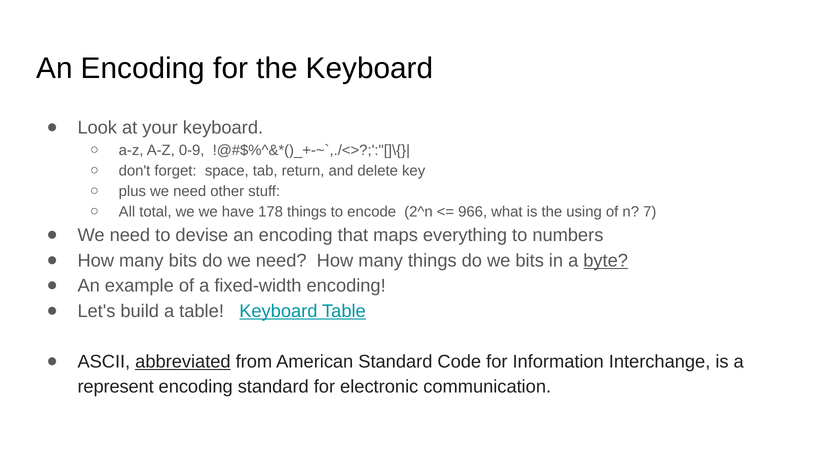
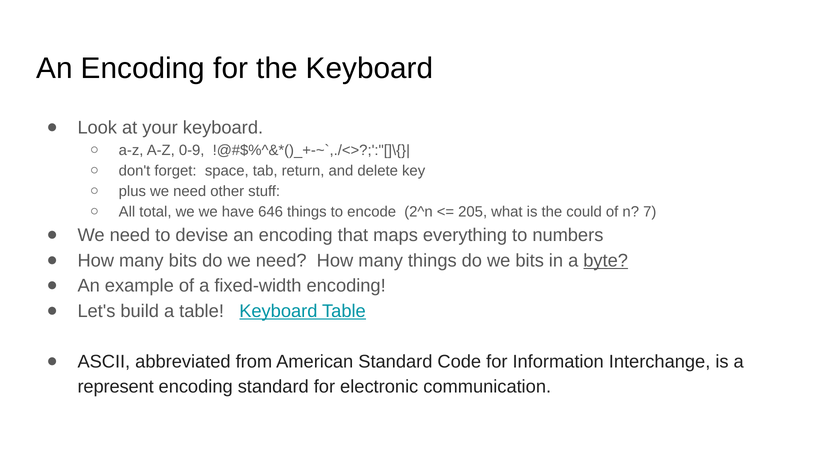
178: 178 -> 646 (271, 212)
966: 966 -> 205 (473, 212)
using: using -> could (584, 212)
abbreviated underline: present -> none (183, 361)
